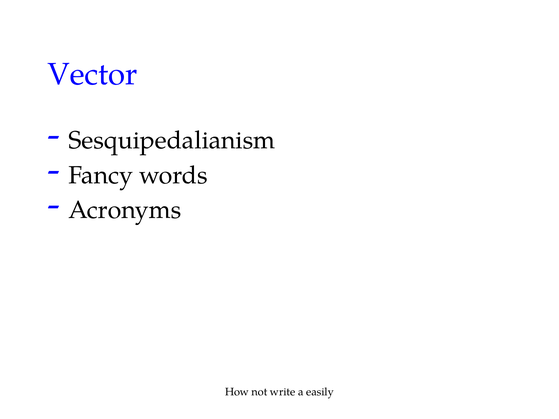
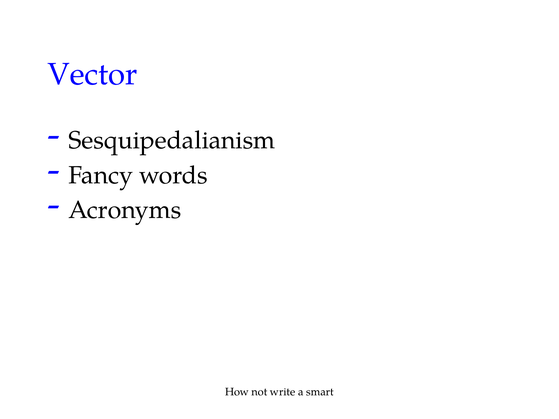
easily: easily -> smart (320, 392)
